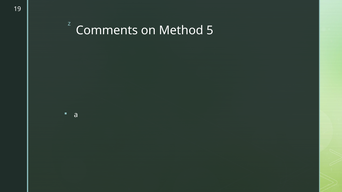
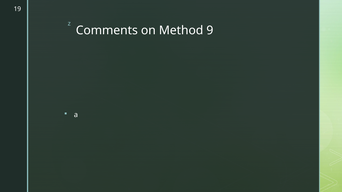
5: 5 -> 9 (210, 30)
